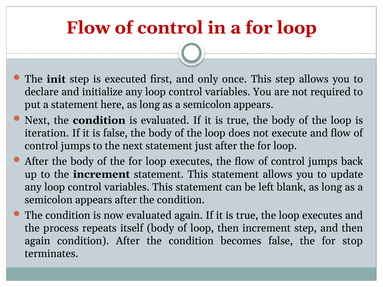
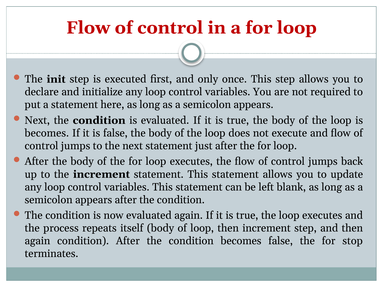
iteration: iteration -> becomes (47, 133)
